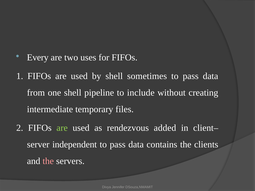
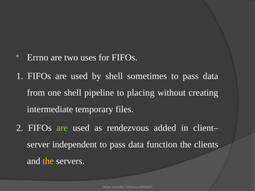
Every: Every -> Errno (38, 58)
include: include -> placing (141, 93)
contains: contains -> function (162, 145)
the colour: pink -> yellow (48, 161)
